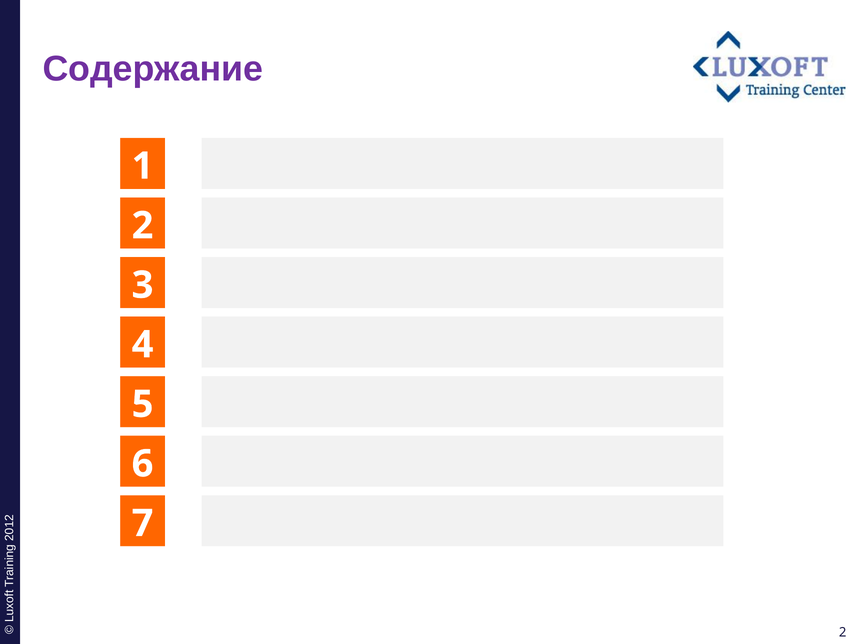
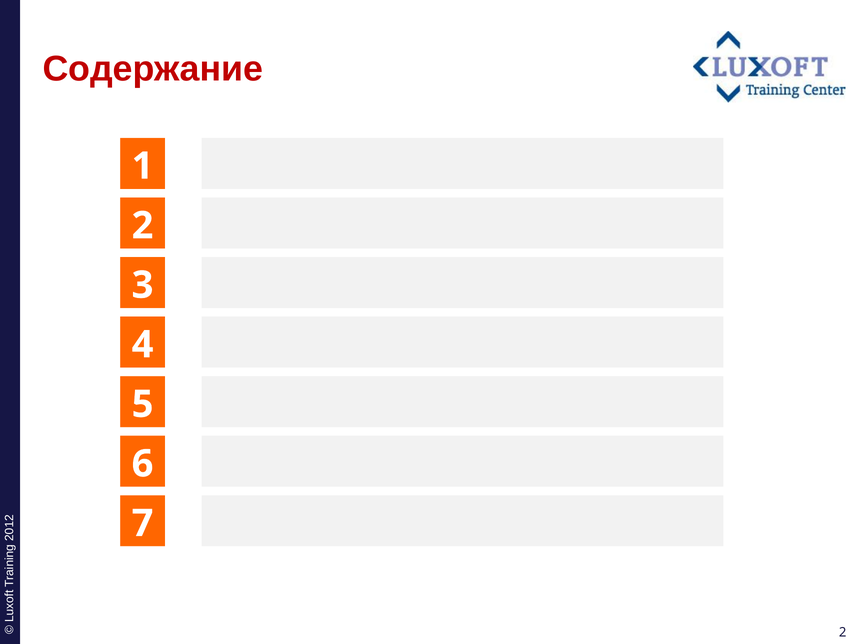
Содержание colour: purple -> red (153, 69)
